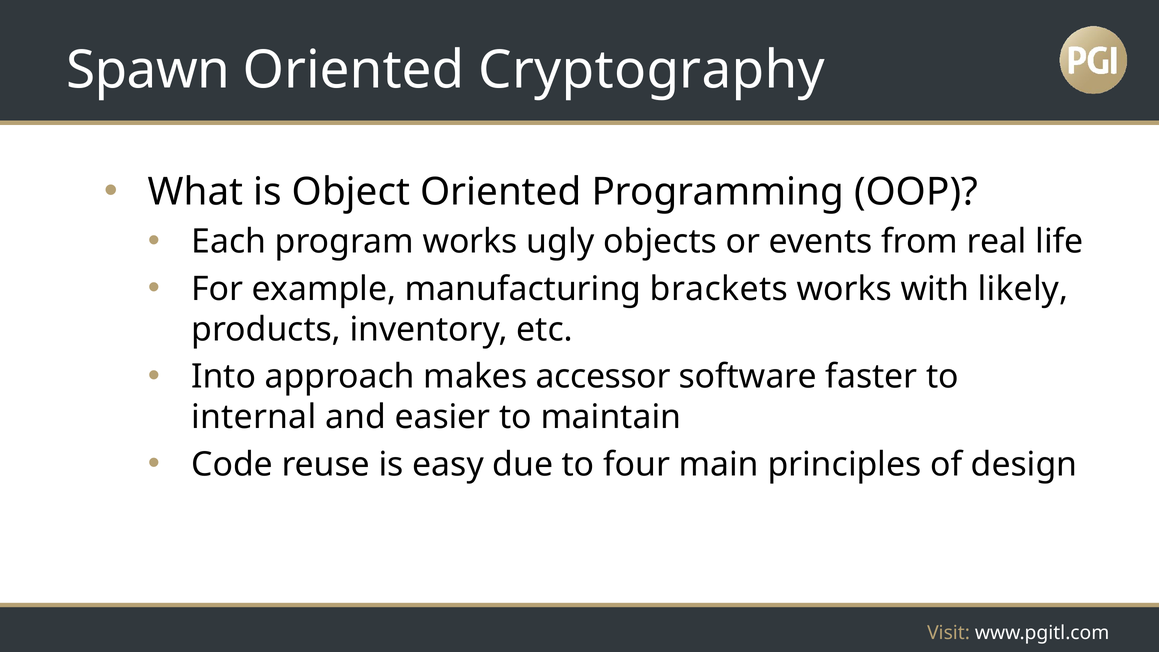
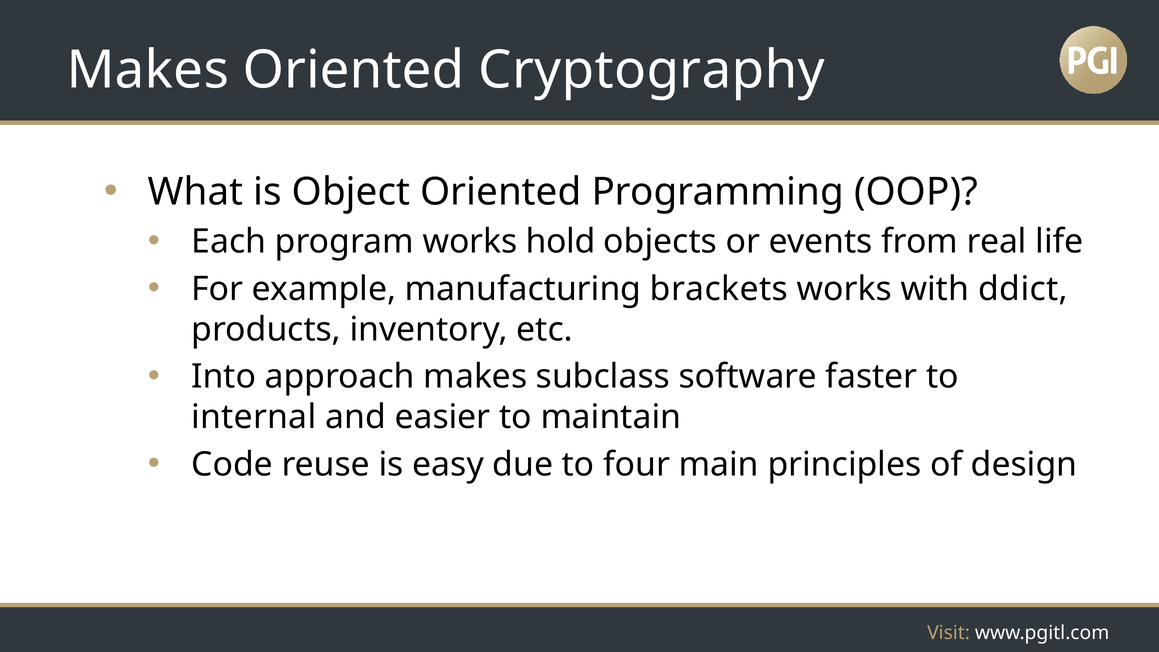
Spawn: Spawn -> Makes (148, 70)
ugly: ugly -> hold (561, 242)
likely: likely -> ddict (1023, 289)
accessor: accessor -> subclass (603, 377)
